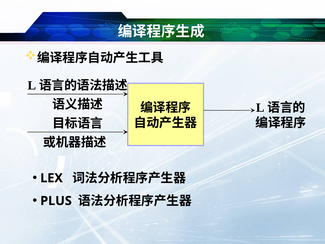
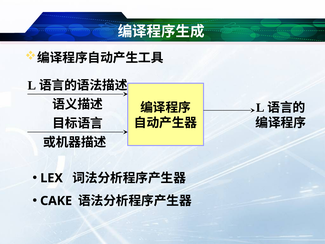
PLUS: PLUS -> CAKE (56, 201)
